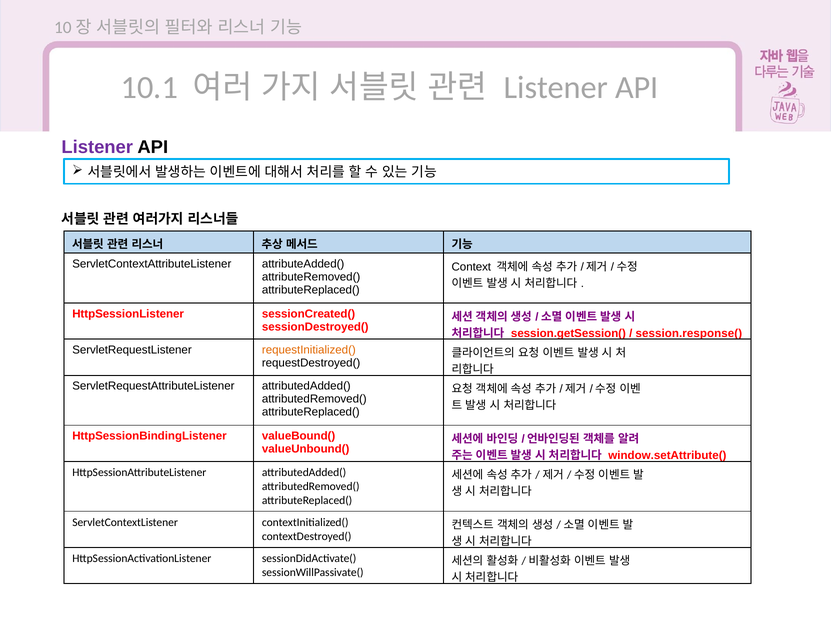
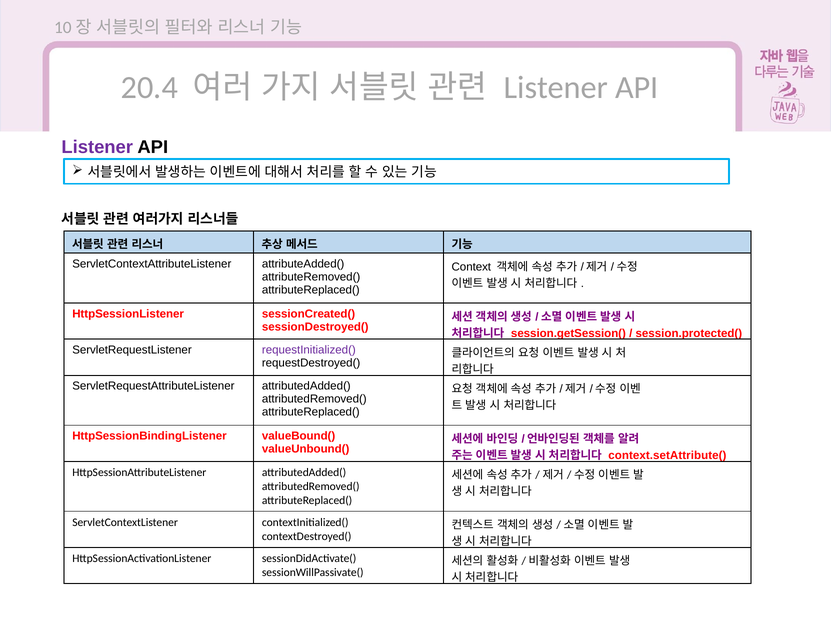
10.1: 10.1 -> 20.4 (149, 88)
session.response(: session.response( -> session.protected( (689, 334)
requestInitialized( colour: orange -> purple (309, 350)
window.setAttribute(: window.setAttribute( -> context.setAttribute( (667, 456)
